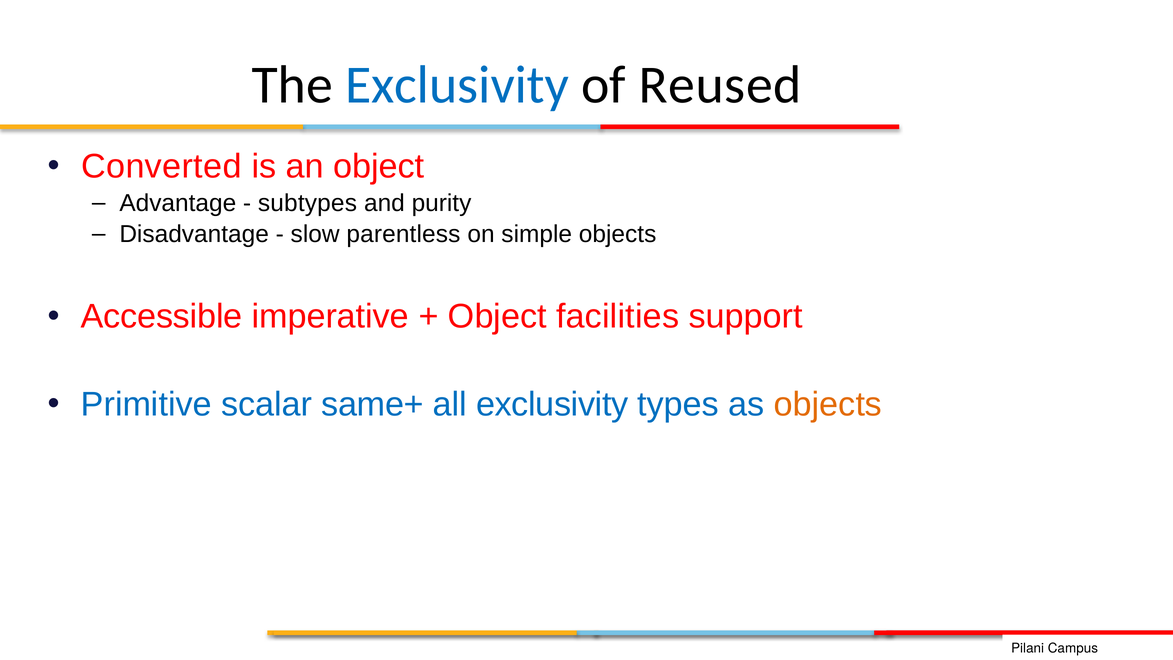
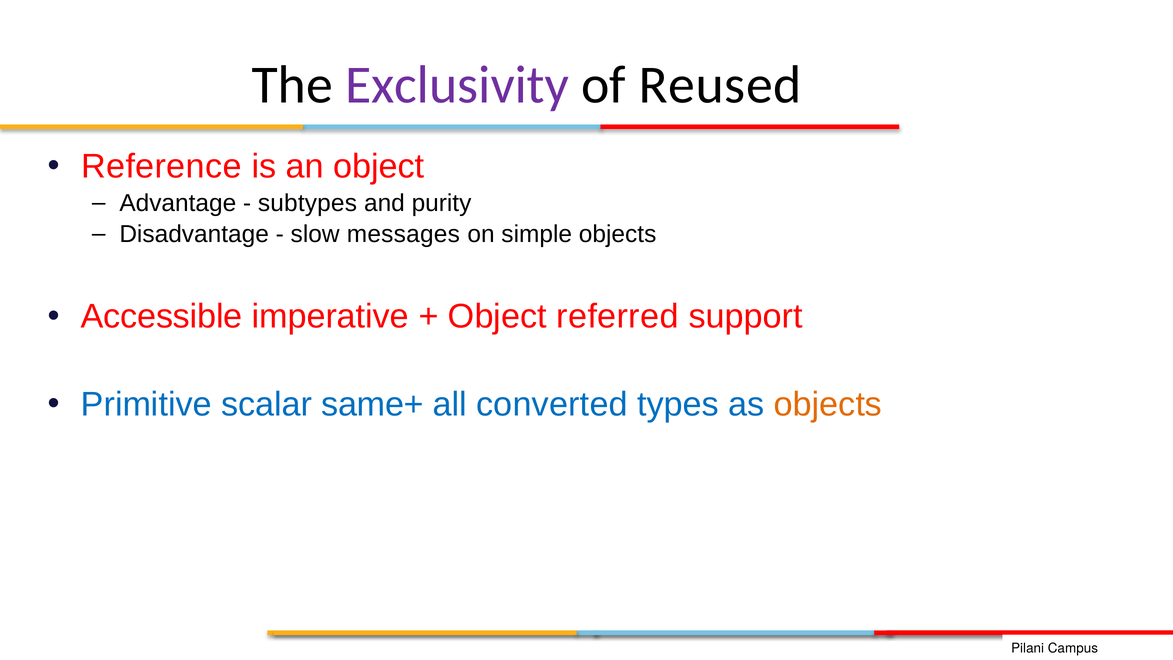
Exclusivity colour: blue -> purple (457, 85)
Converted: Converted -> Reference (161, 166)
parentless: parentless -> messages (403, 234)
facilities: facilities -> referred (618, 317)
all exclusivity: exclusivity -> converted (552, 404)
